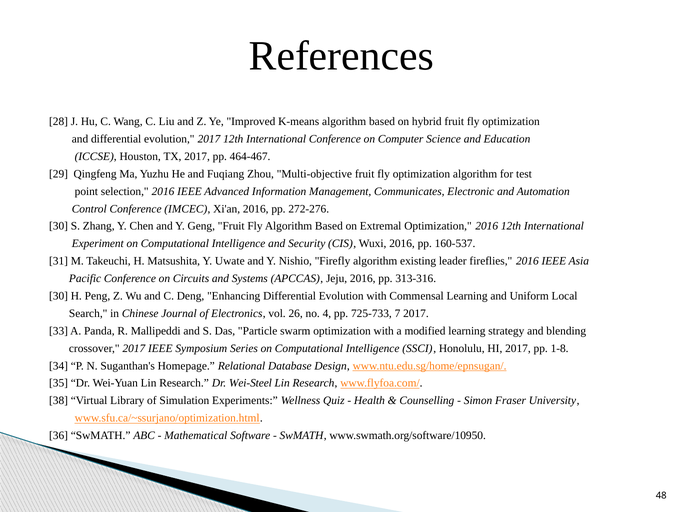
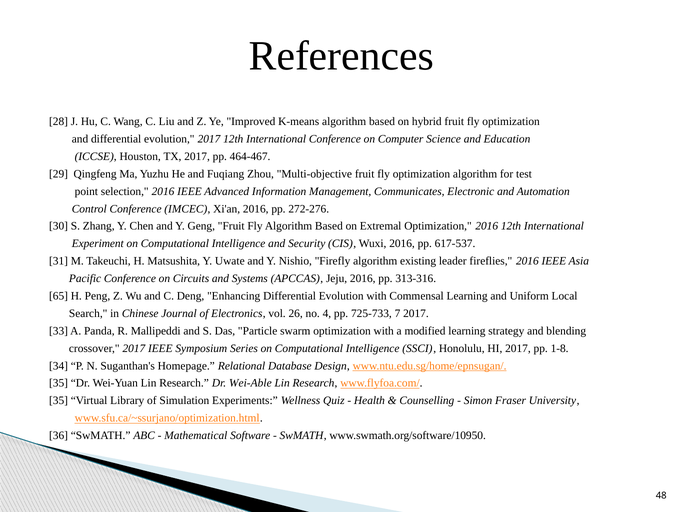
160-537: 160-537 -> 617-537 (455, 244)
30: 30 -> 65 (59, 296)
Wei-Steel: Wei-Steel -> Wei-Able (250, 383)
38: 38 -> 35 (59, 401)
